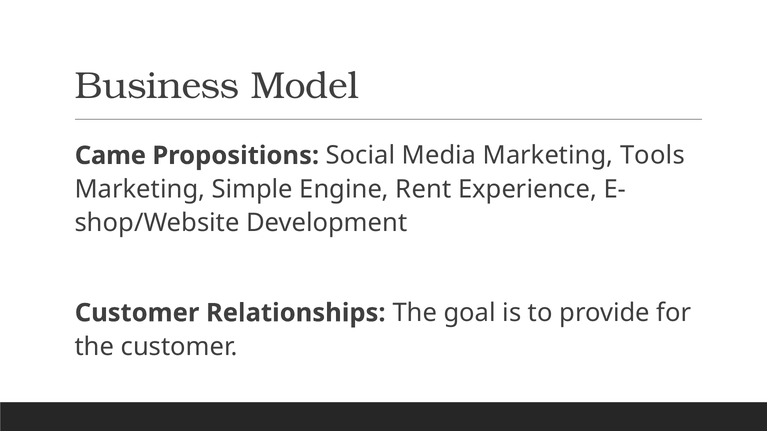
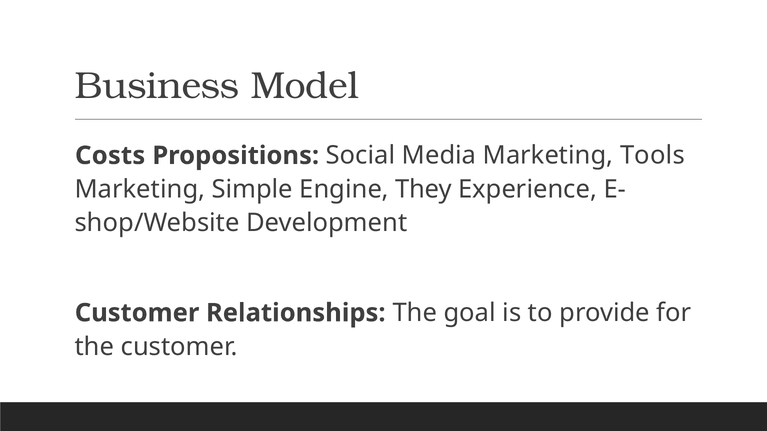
Came: Came -> Costs (110, 156)
Rent: Rent -> They (424, 189)
